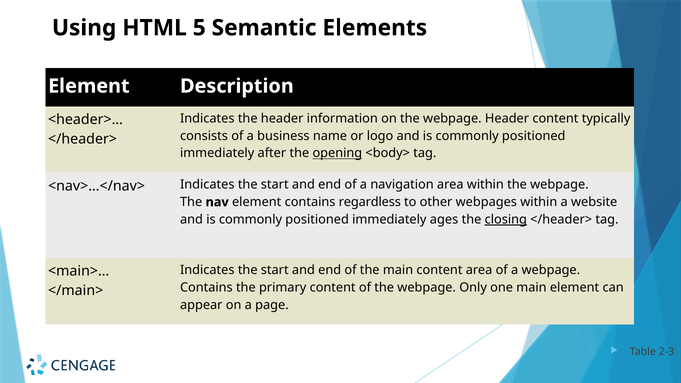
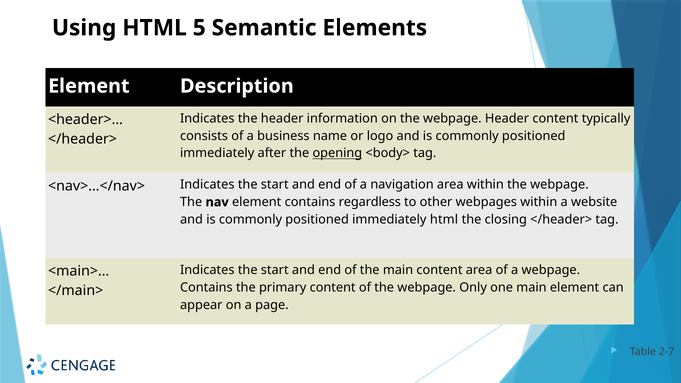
immediately ages: ages -> html (444, 219)
closing underline: present -> none (506, 219)
2-3: 2-3 -> 2-7 (667, 352)
